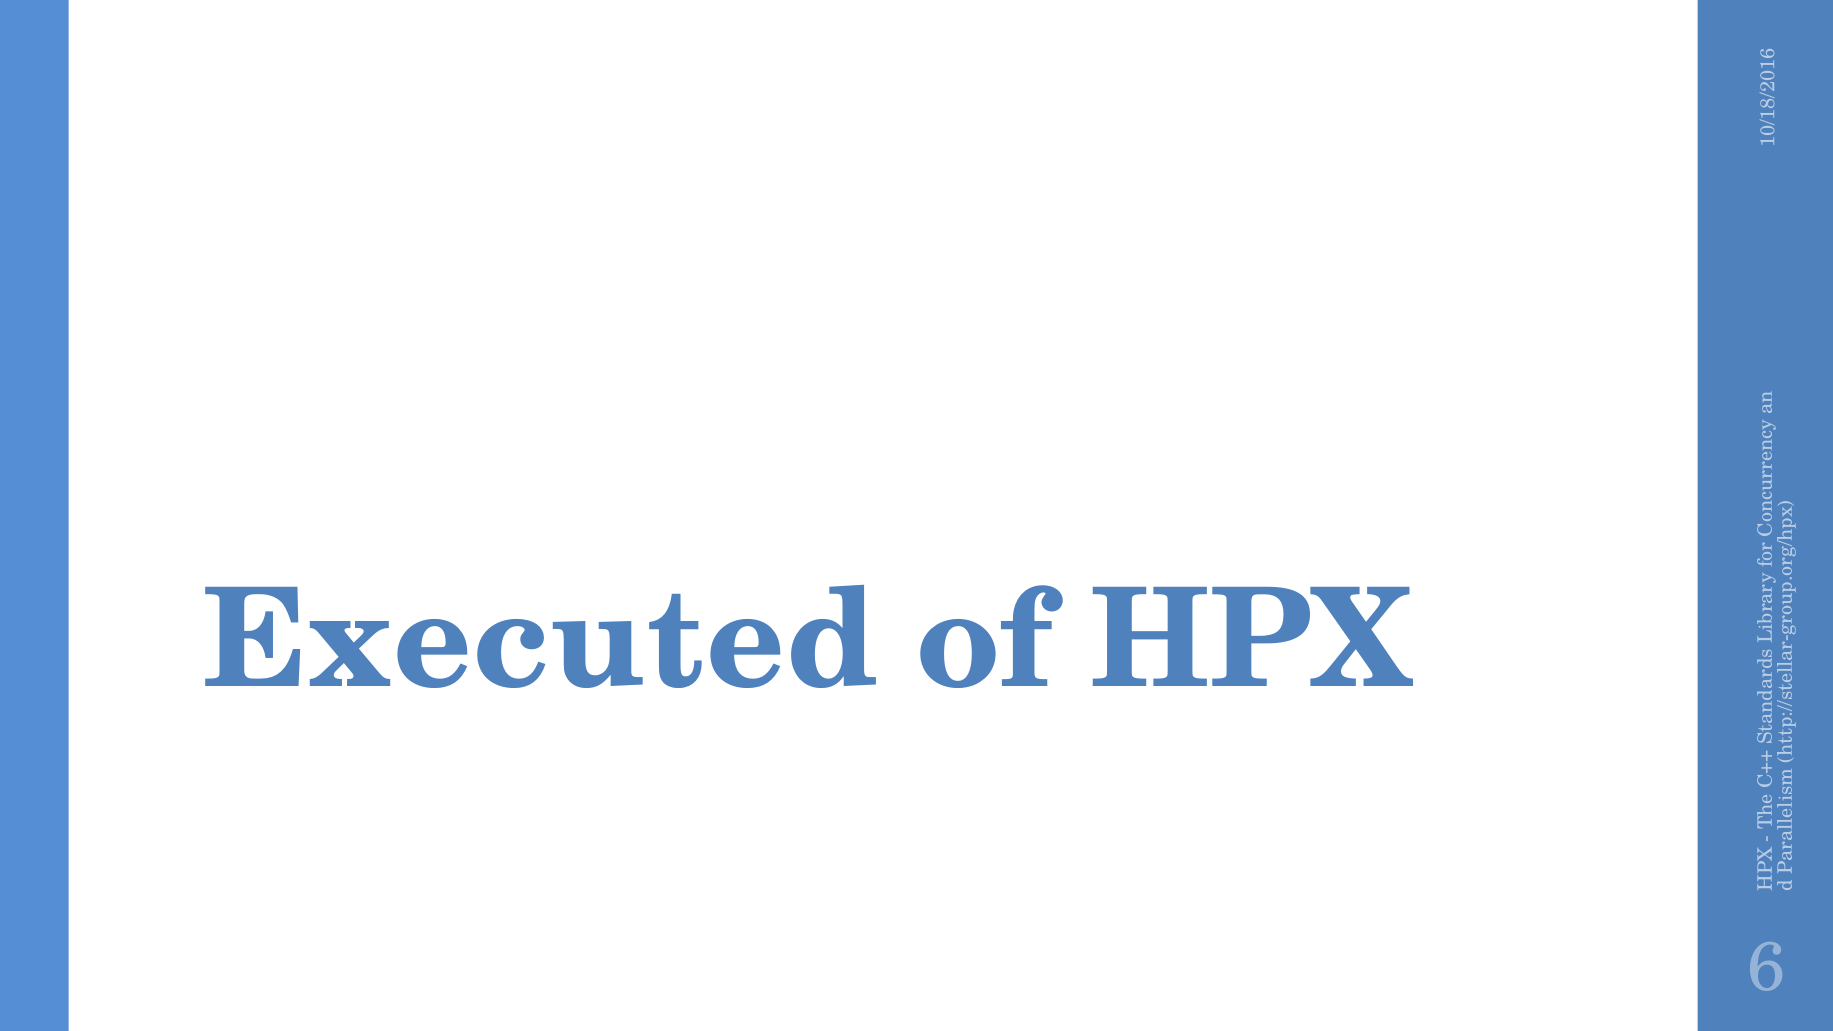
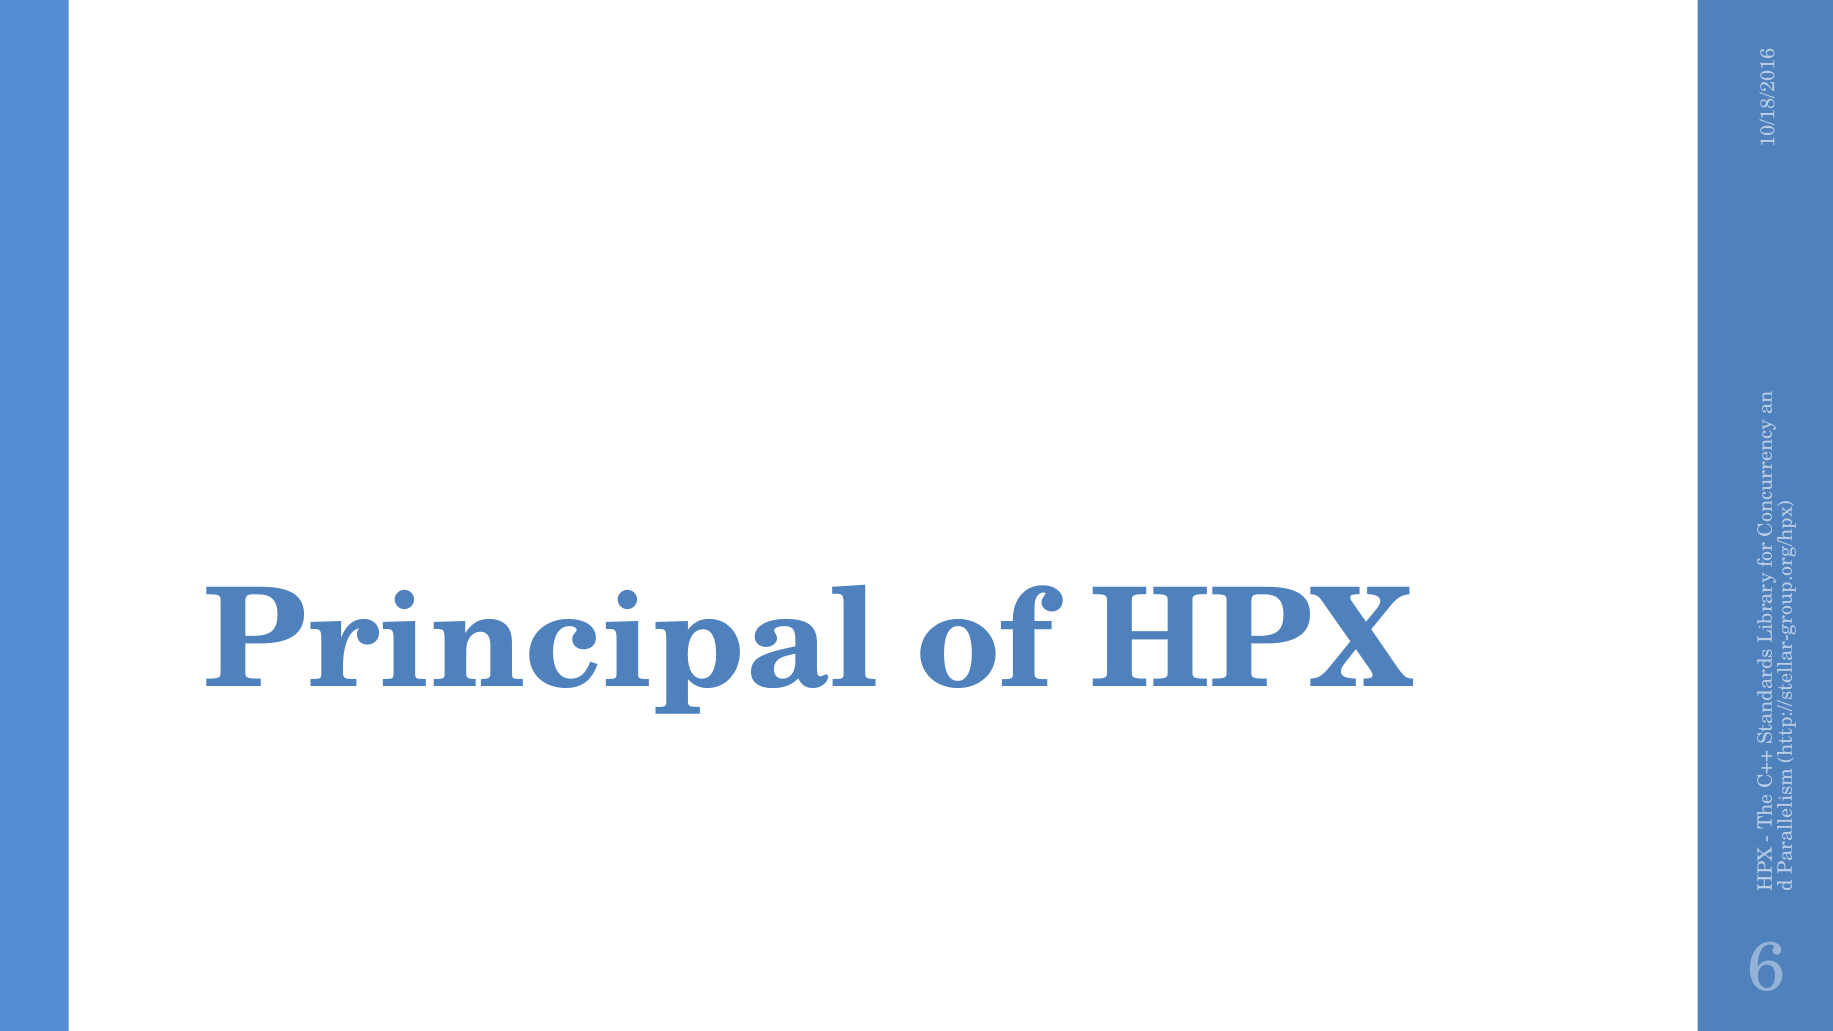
Executed: Executed -> Principal (541, 641)
